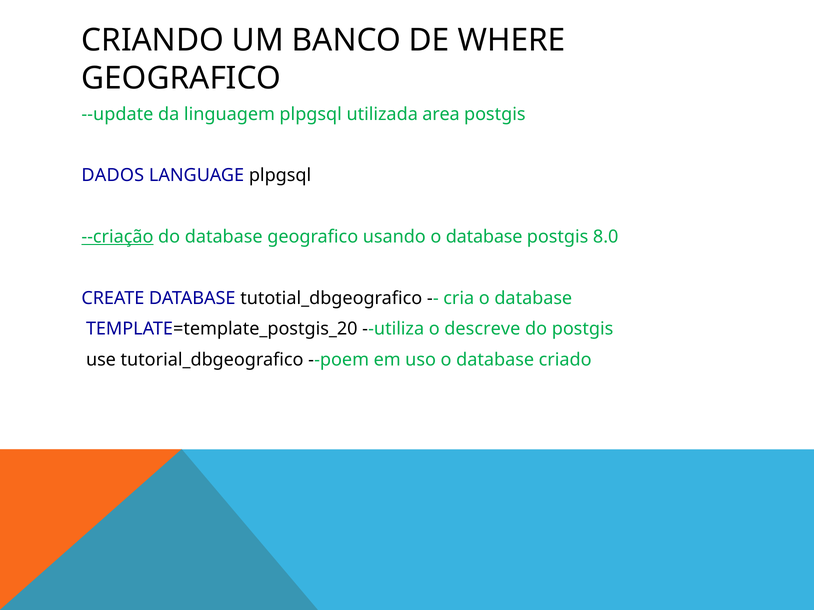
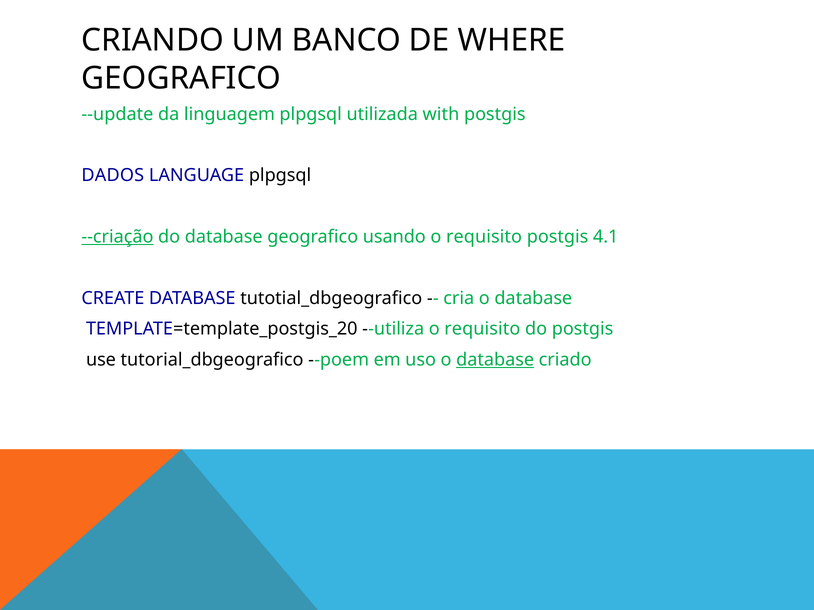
area: area -> with (441, 114)
usando o database: database -> requisito (484, 237)
8.0: 8.0 -> 4.1 (606, 237)
--utiliza o descreve: descreve -> requisito (482, 329)
database underline: none -> present (495, 360)
